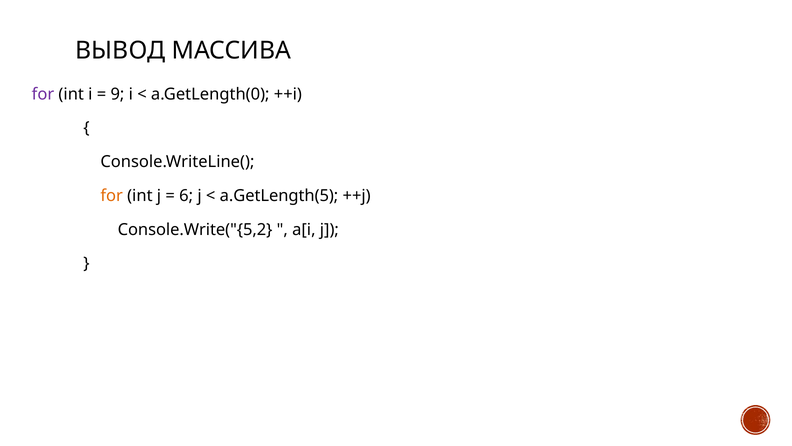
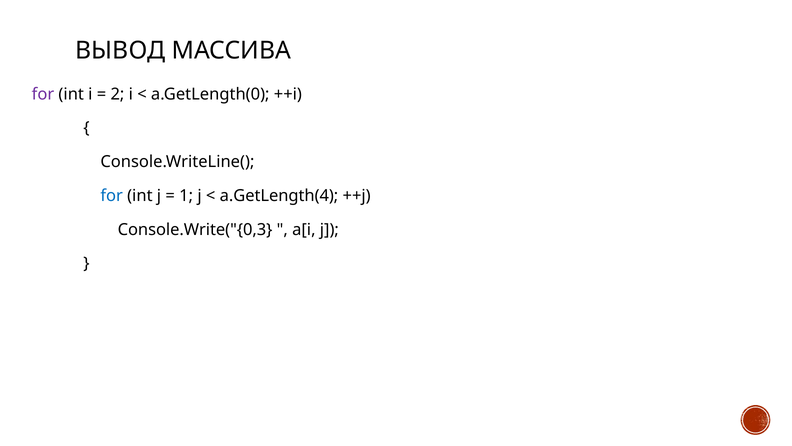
9: 9 -> 2 (117, 94)
for colour: orange -> blue (112, 196)
6: 6 -> 1 (186, 196)
a.GetLength(5: a.GetLength(5 -> a.GetLength(4 (279, 196)
Console.Write("{5,2: Console.Write("{5,2 -> Console.Write("{0,3 (195, 229)
